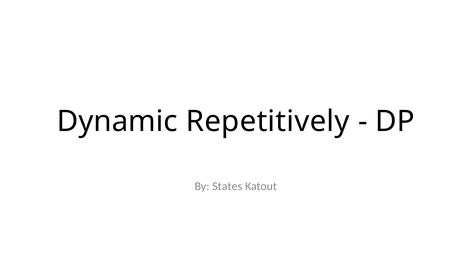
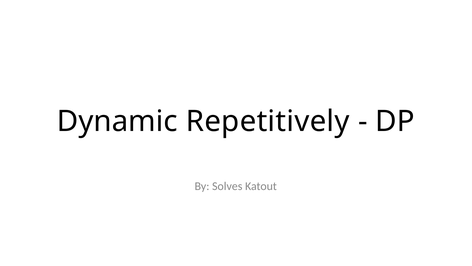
States: States -> Solves (227, 186)
